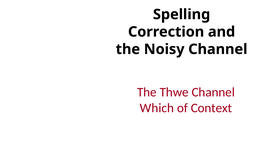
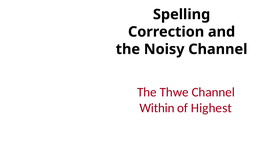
Which: Which -> Within (157, 108)
Context: Context -> Highest (211, 108)
